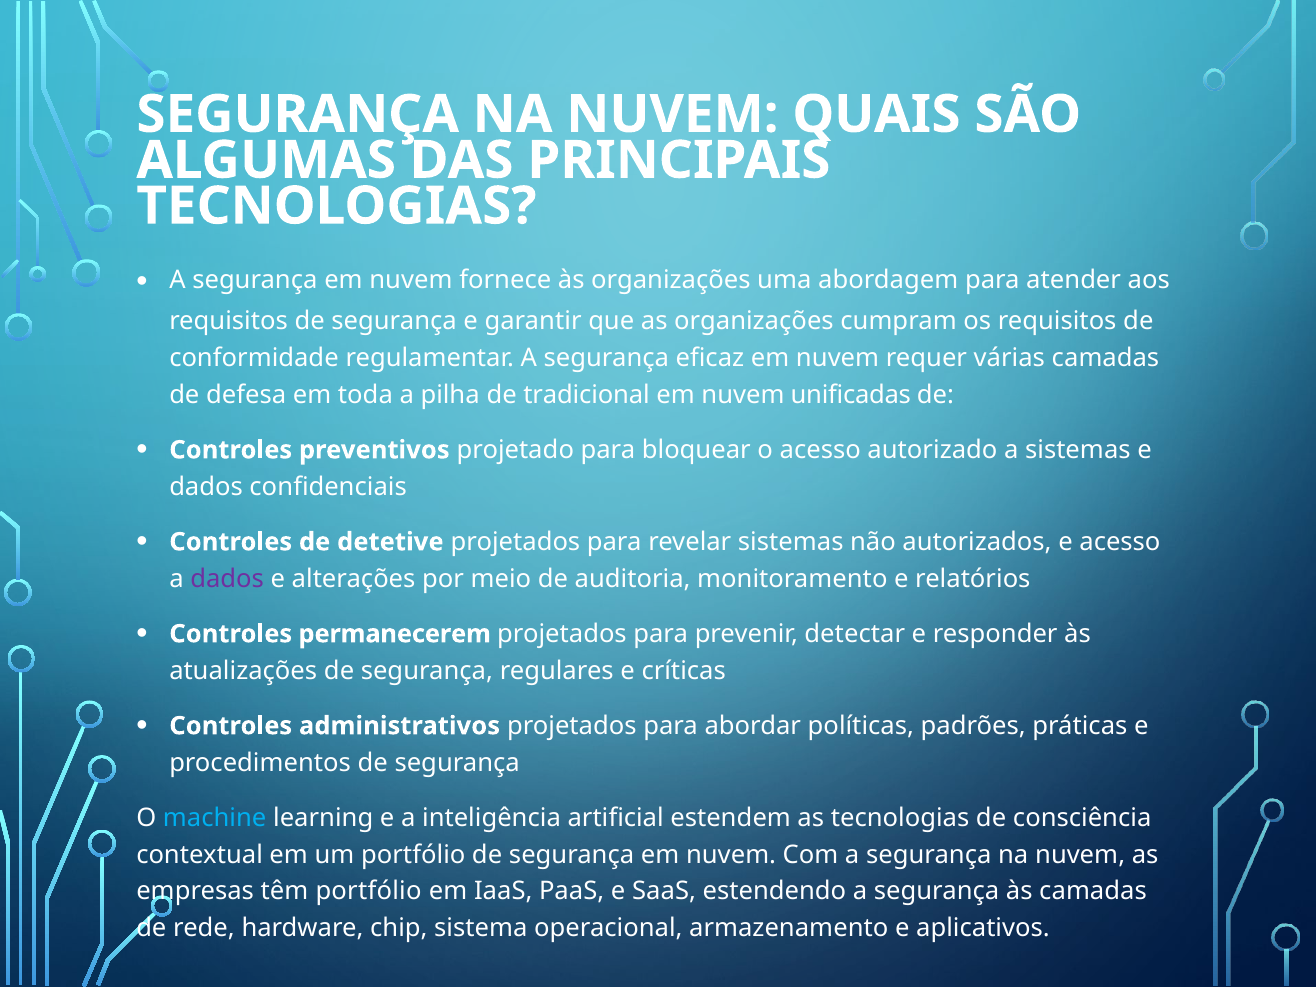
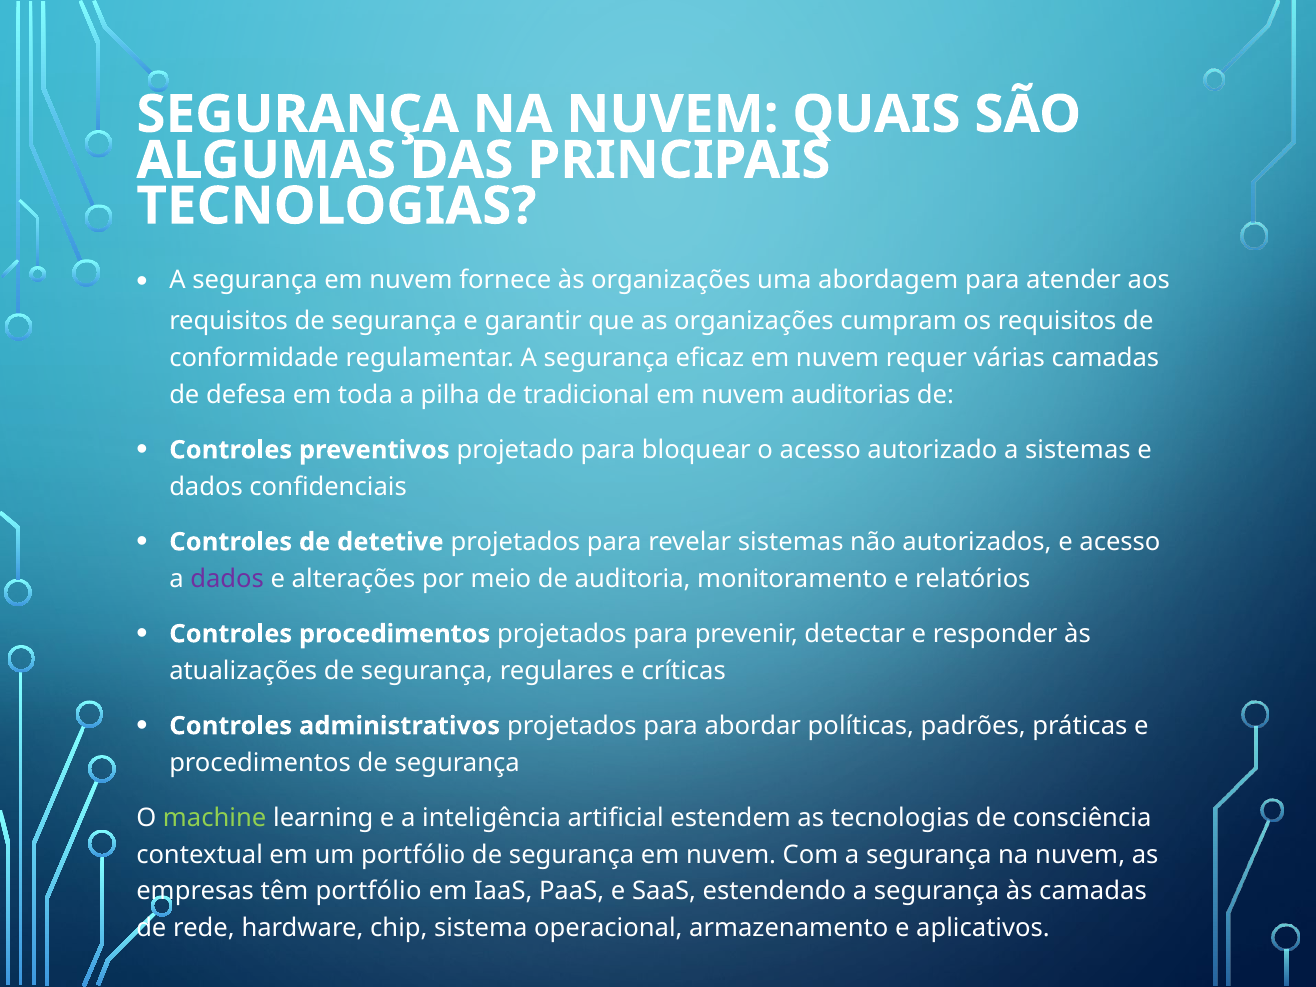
unificadas: unificadas -> auditorias (851, 395)
Controles permanecerem: permanecerem -> procedimentos (395, 634)
machine colour: light blue -> light green (215, 818)
